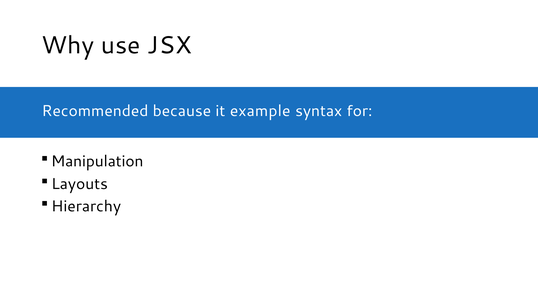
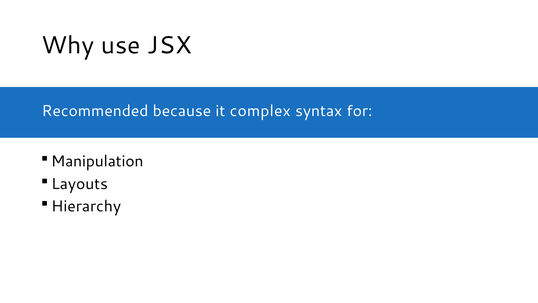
example: example -> complex (260, 111)
